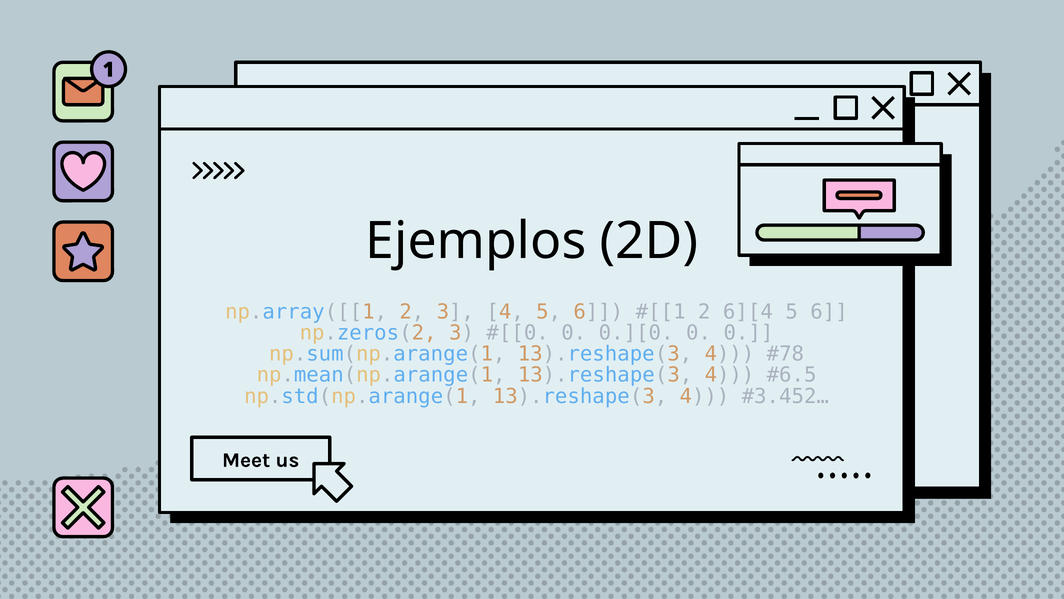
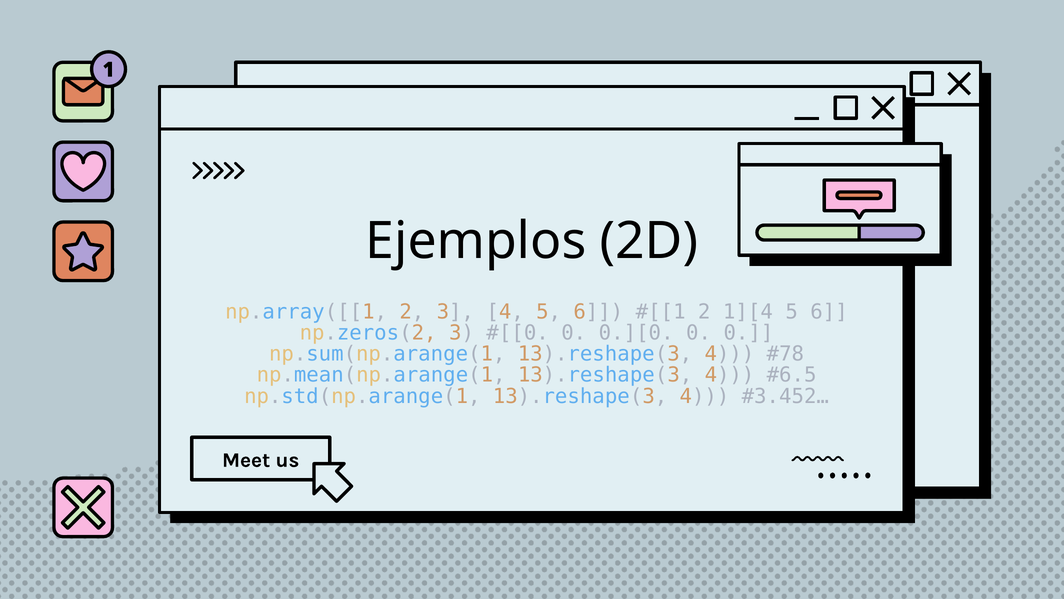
6][4: 6][4 -> 1][4 (748, 312)
